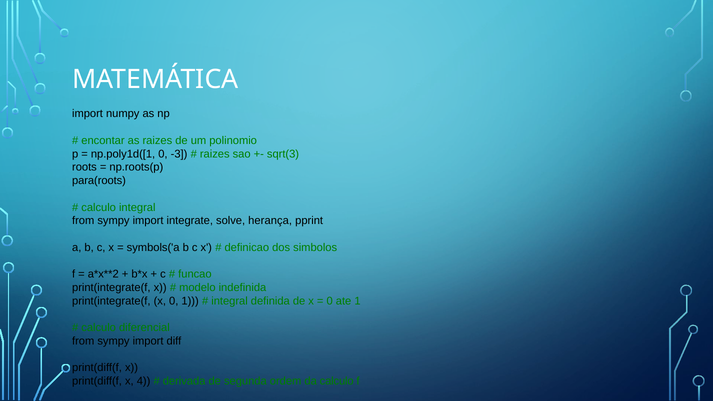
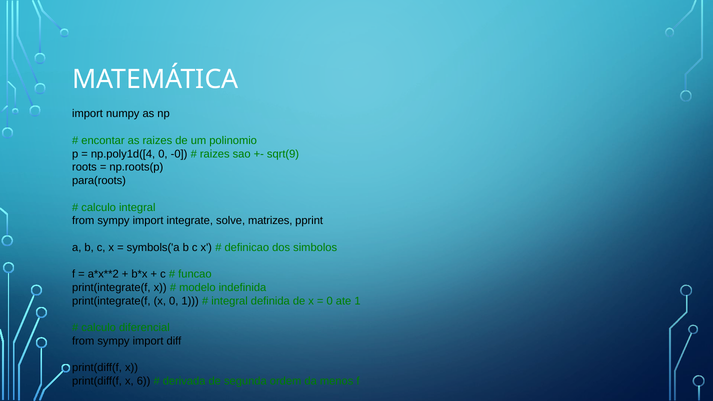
np.poly1d([1: np.poly1d([1 -> np.poly1d([4 (123, 154)
-3: -3 -> -0 (179, 154)
sqrt(3: sqrt(3 -> sqrt(9 (283, 154)
herança: herança -> matrizes (270, 221)
4: 4 -> 6 (144, 381)
da calculo: calculo -> menos (337, 381)
